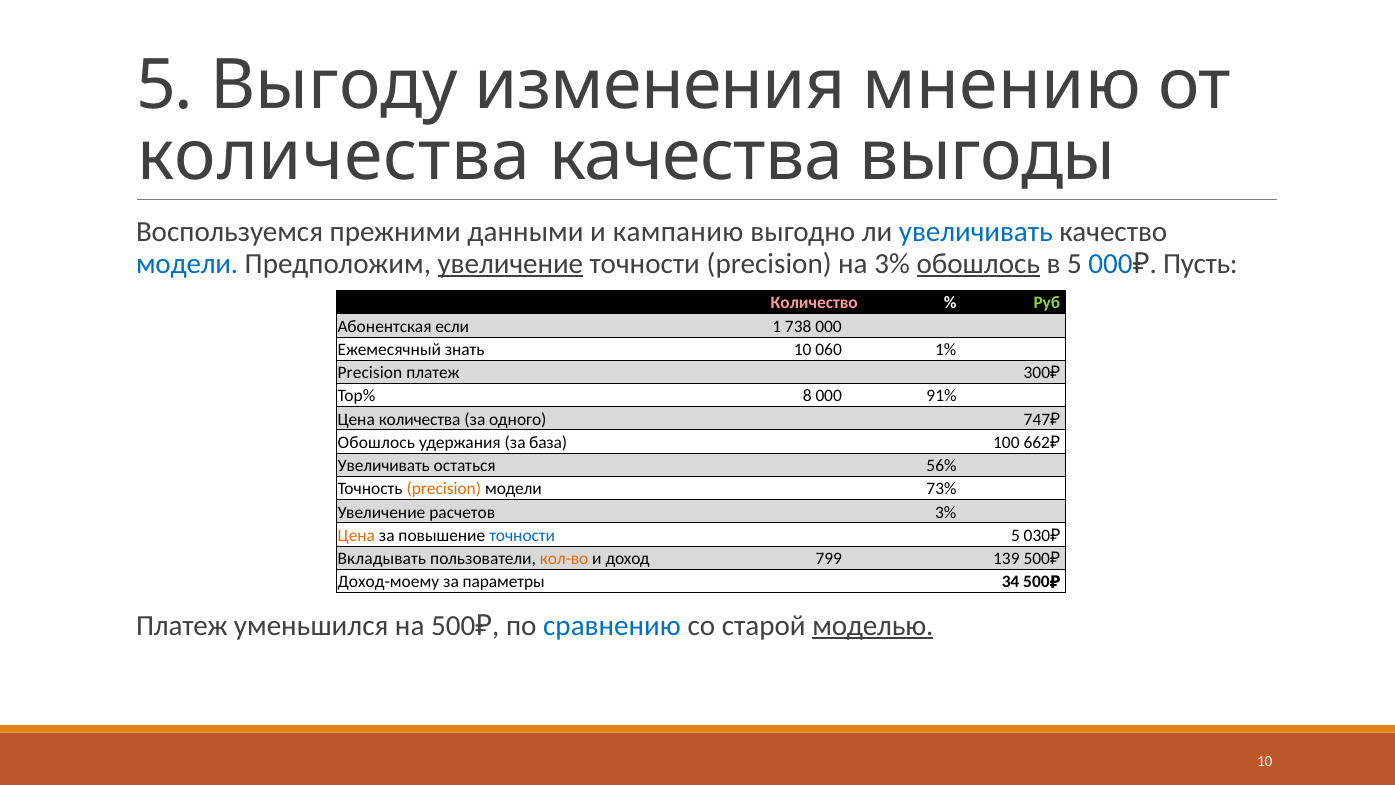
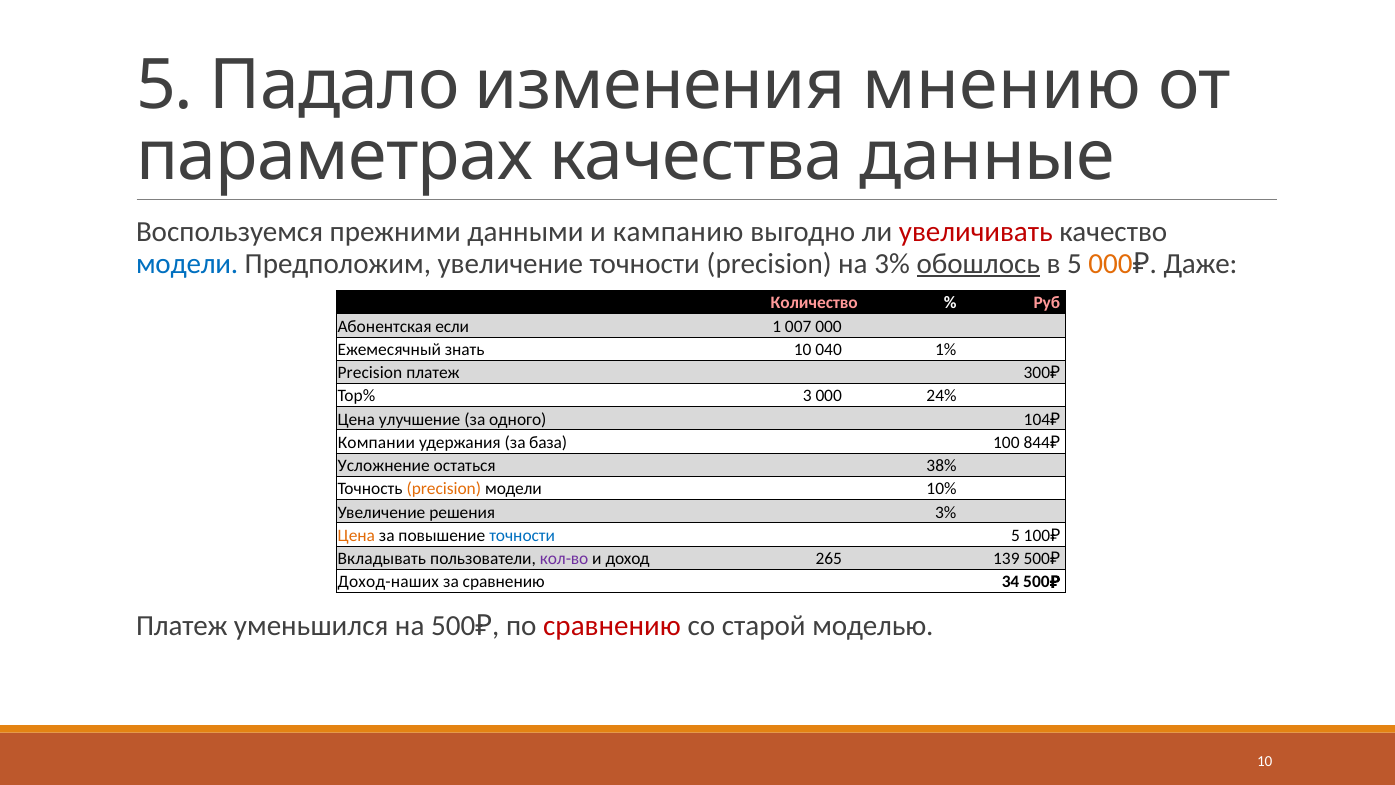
Выгоду: Выгоду -> Падало (335, 85)
количества: количества -> параметрах (335, 156)
выгоды: выгоды -> данные (987, 156)
увеличивать colour: blue -> red (976, 232)
увеличение underline: present -> none (510, 263)
000 colour: blue -> orange (1111, 263)
Пусть: Пусть -> Даже (1200, 263)
Руб colour: light green -> pink (1047, 303)
738: 738 -> 007 (798, 326)
060: 060 -> 040 (829, 349)
8: 8 -> 3 (807, 396)
91%: 91% -> 24% (941, 396)
Цена количества: количества -> улучшение (420, 419)
747: 747 -> 104 (1037, 419)
Обошлось: Обошлось -> Компании (376, 442)
662: 662 -> 844 (1037, 442)
Увеличивать: Увеличивать -> Усложнение (384, 466)
56%: 56% -> 38% (941, 466)
73%: 73% -> 10% (941, 489)
расчетов: расчетов -> решения (462, 512)
5 030: 030 -> 100 (1037, 535)
кол-во colour: orange -> purple (564, 559)
799: 799 -> 265 (829, 559)
Доход-моему: Доход-моему -> Доход-наших (388, 582)
за параметры: параметры -> сравнению (504, 582)
сравнению colour: blue -> red (612, 625)
моделью underline: present -> none (873, 625)
